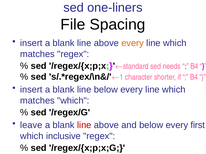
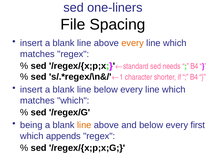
leave: leave -> being (31, 126)
line colour: red -> orange (84, 126)
inclusive: inclusive -> appends (63, 137)
